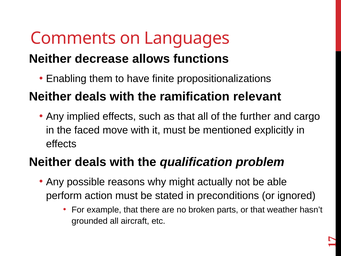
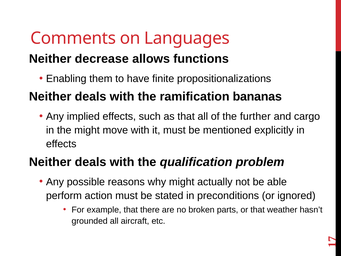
relevant: relevant -> bananas (257, 97)
the faced: faced -> might (87, 130)
